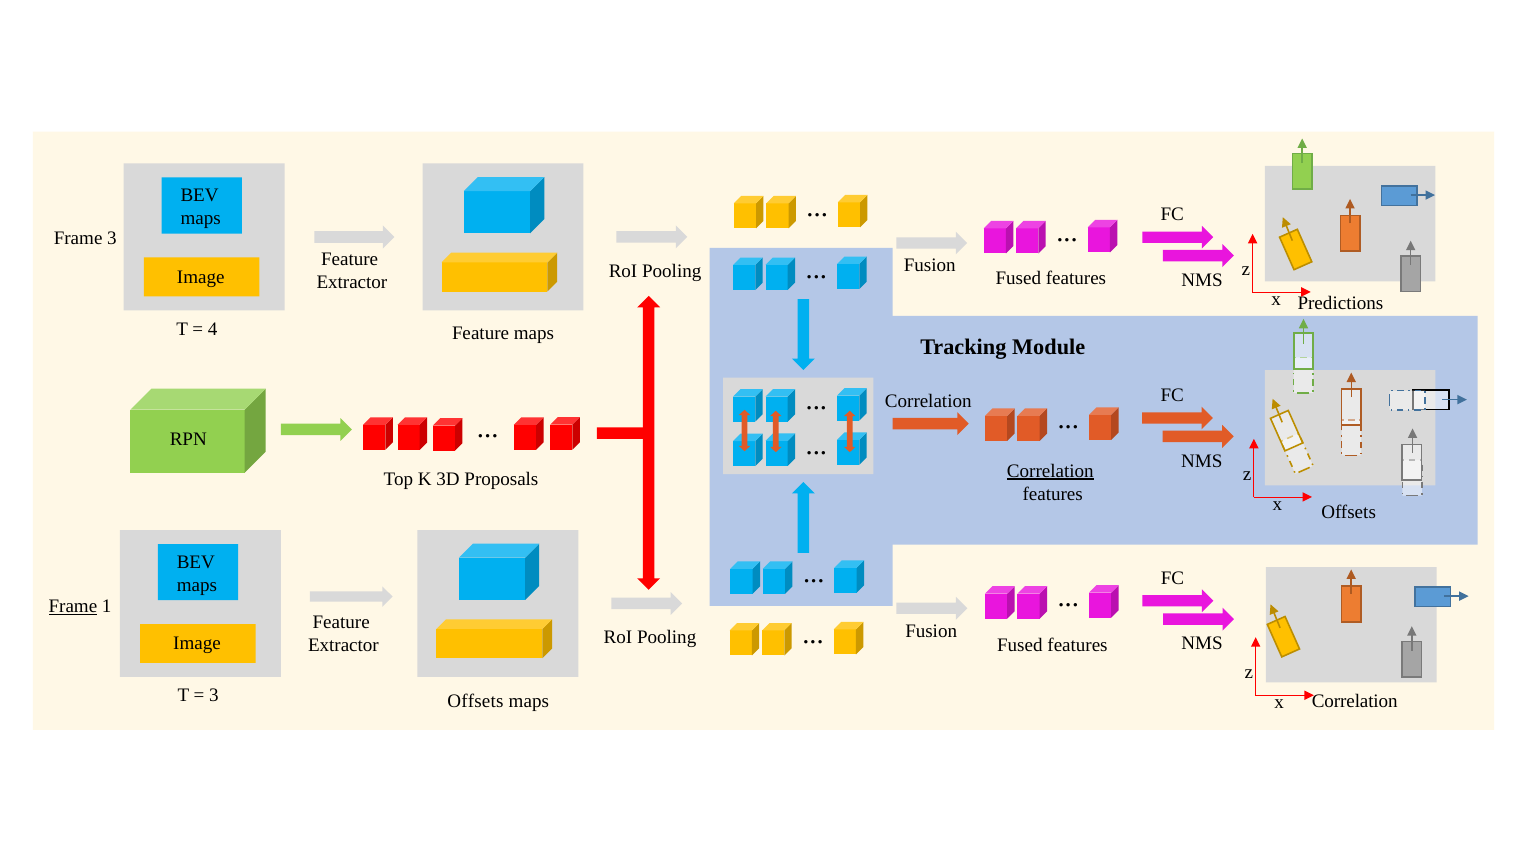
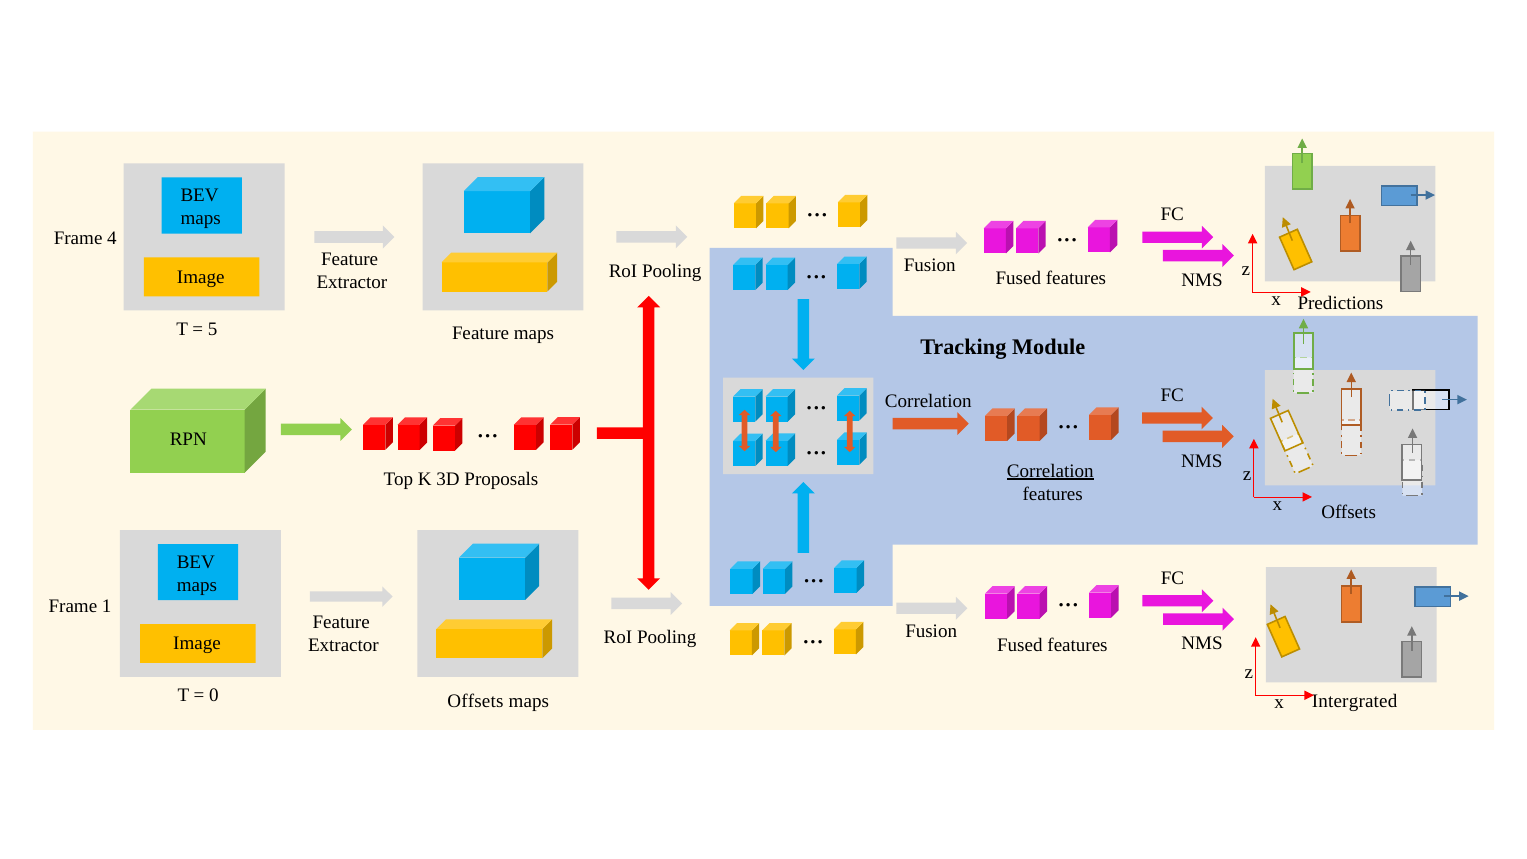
Frame 3: 3 -> 4 (112, 238)
4: 4 -> 5 (213, 329)
Frame underline: present -> none (73, 606)
3: 3 -> 0 (214, 695)
Correlation: Correlation -> Intergrated (1355, 701)
